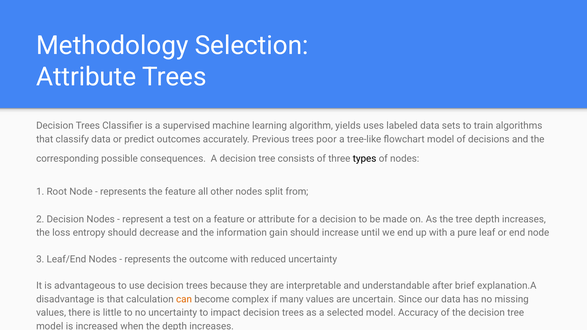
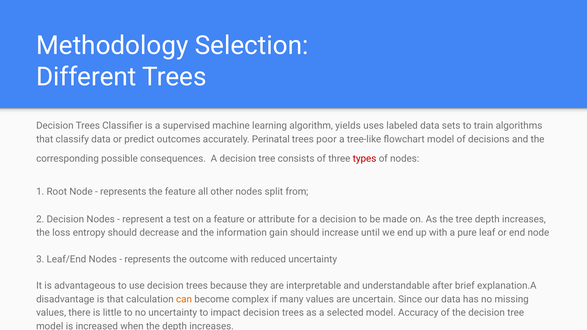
Attribute: Attribute -> Different (86, 77)
Previous: Previous -> Perinatal (271, 139)
types colour: black -> red (365, 159)
